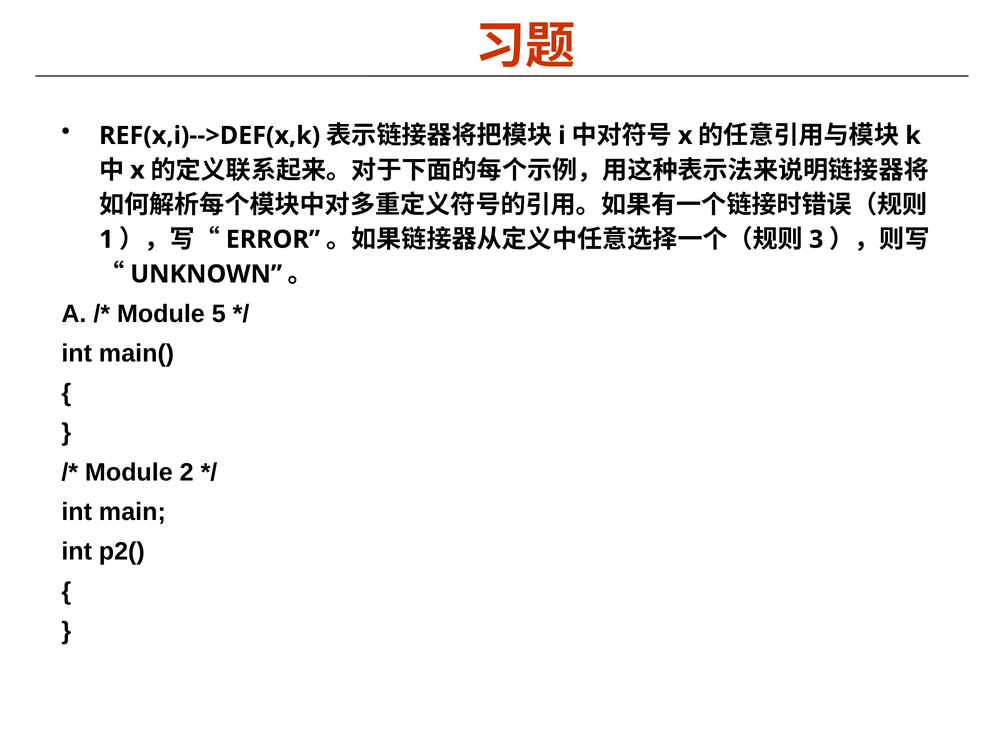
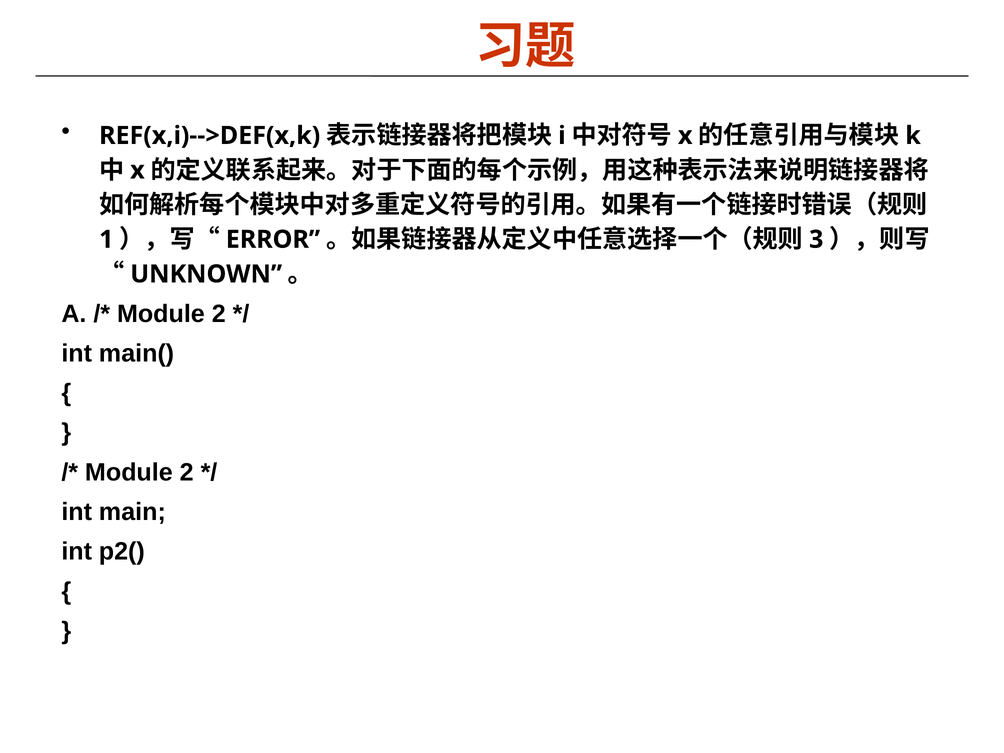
5: 5 -> 2 (219, 314)
